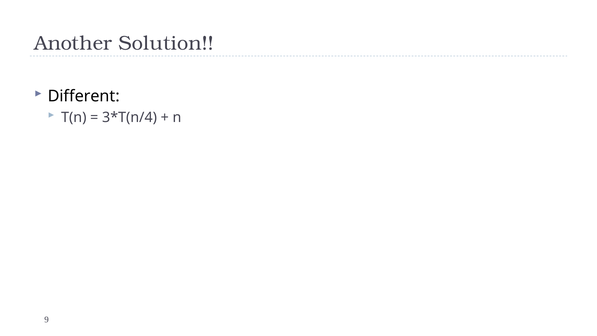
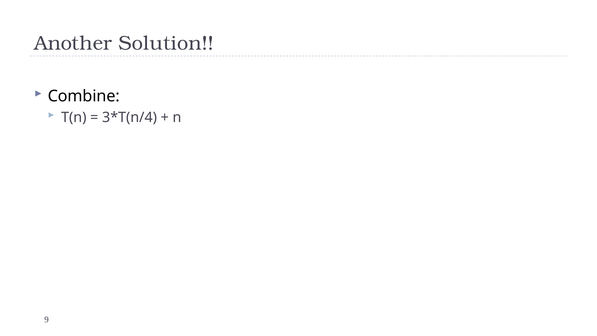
Different: Different -> Combine (84, 96)
